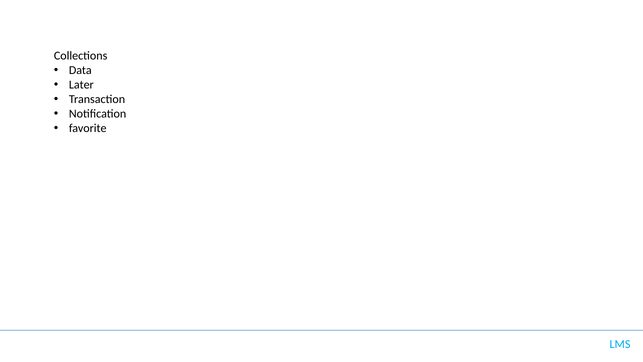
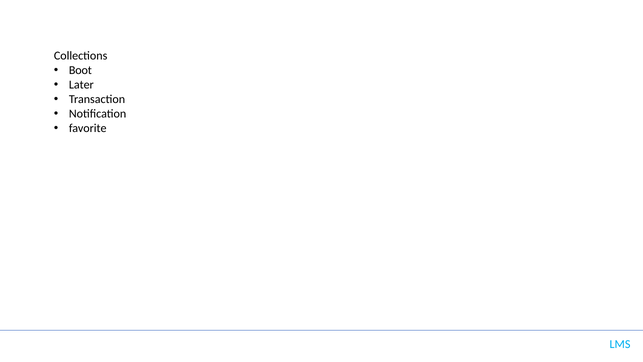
Data: Data -> Boot (80, 70)
